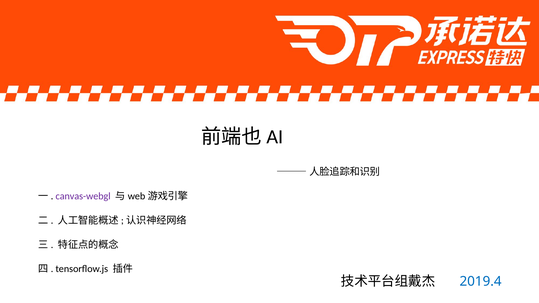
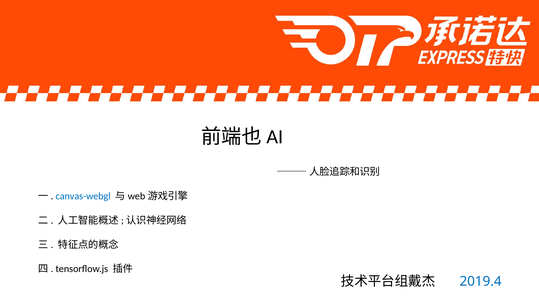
canvas-webgl colour: purple -> blue (83, 196)
